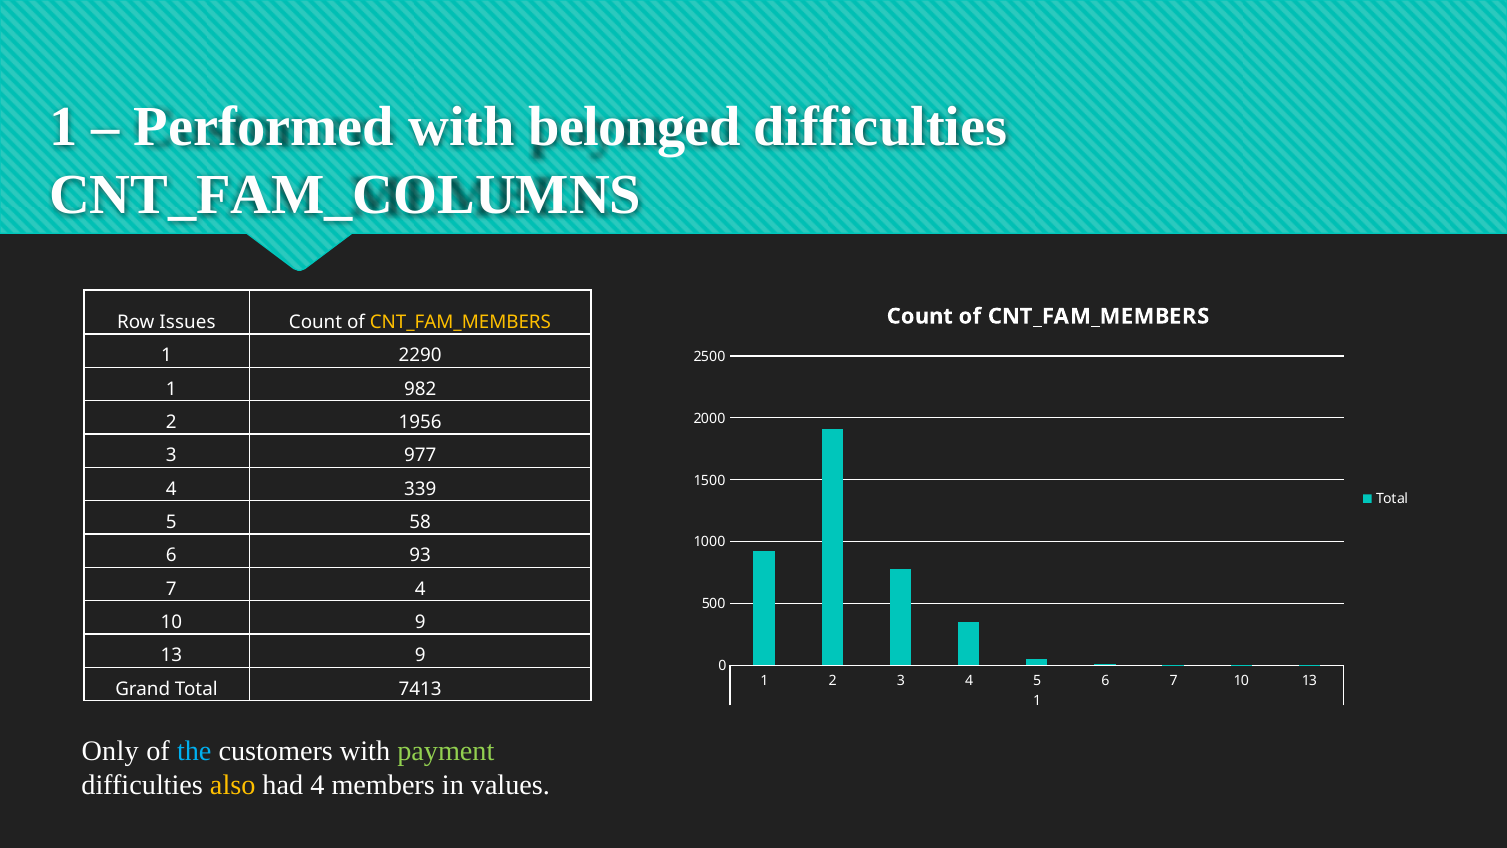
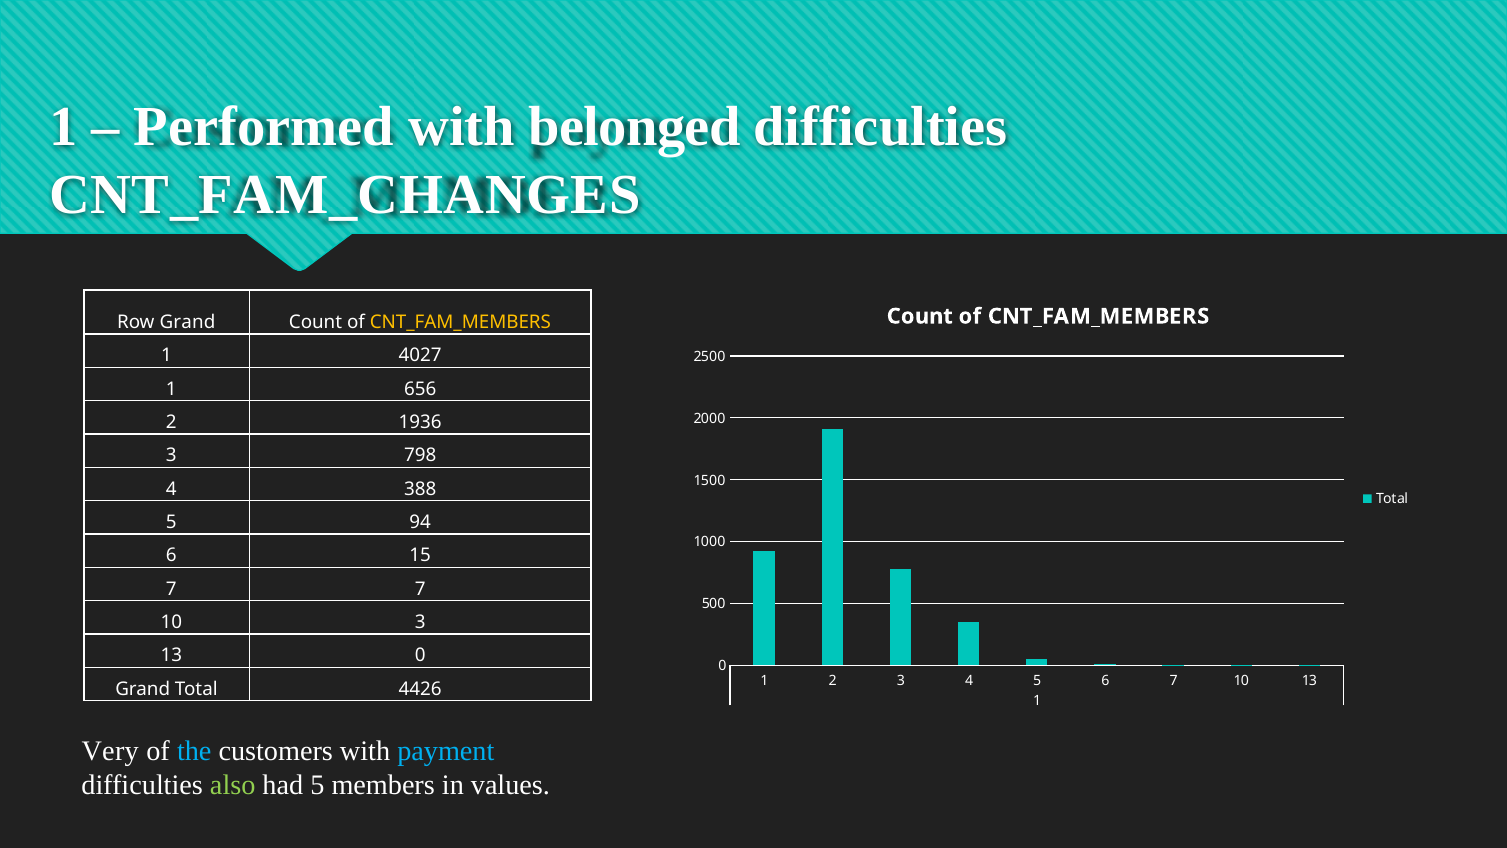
CNT_FAM_COLUMNS: CNT_FAM_COLUMNS -> CNT_FAM_CHANGES (345, 194)
Row Issues: Issues -> Grand (188, 322)
2290: 2290 -> 4027 (420, 356)
982: 982 -> 656 (420, 389)
1956: 1956 -> 1936 (420, 422)
977: 977 -> 798 (420, 455)
339: 339 -> 388 (420, 489)
58: 58 -> 94 (420, 522)
93: 93 -> 15 (420, 555)
7 4: 4 -> 7 (420, 589)
10 9: 9 -> 3 (420, 622)
13 9: 9 -> 0 (420, 655)
7413: 7413 -> 4426 (420, 689)
Only: Only -> Very (110, 751)
payment colour: light green -> light blue (446, 751)
also colour: yellow -> light green (233, 785)
had 4: 4 -> 5 (317, 785)
